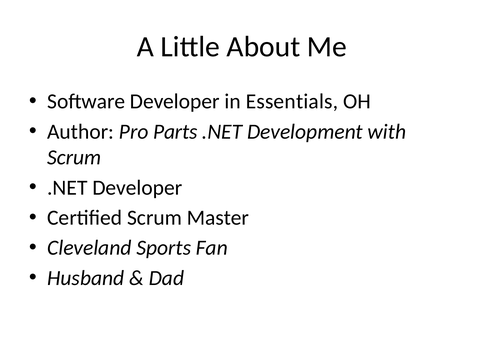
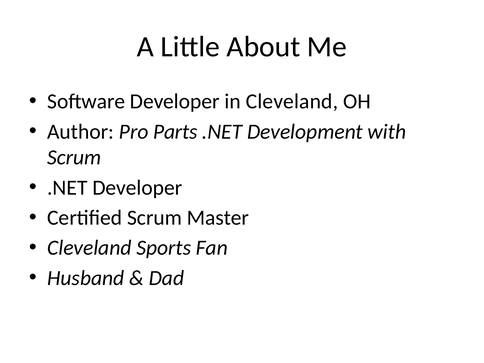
in Essentials: Essentials -> Cleveland (292, 102)
